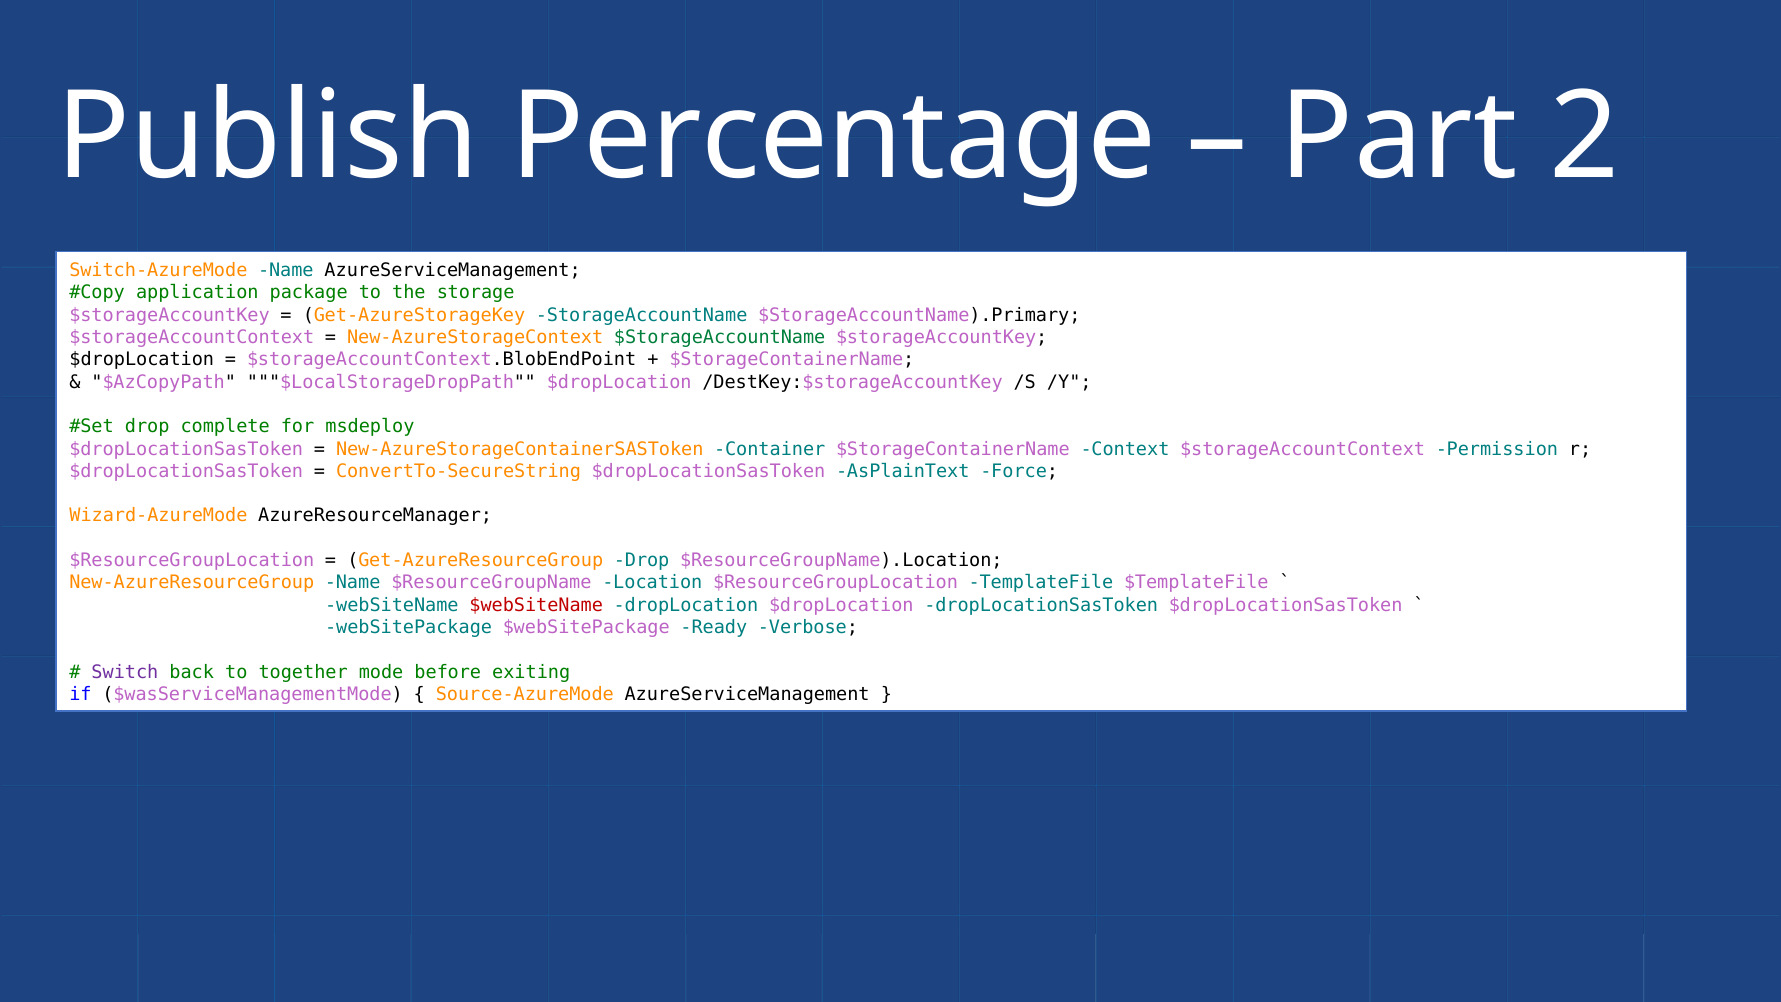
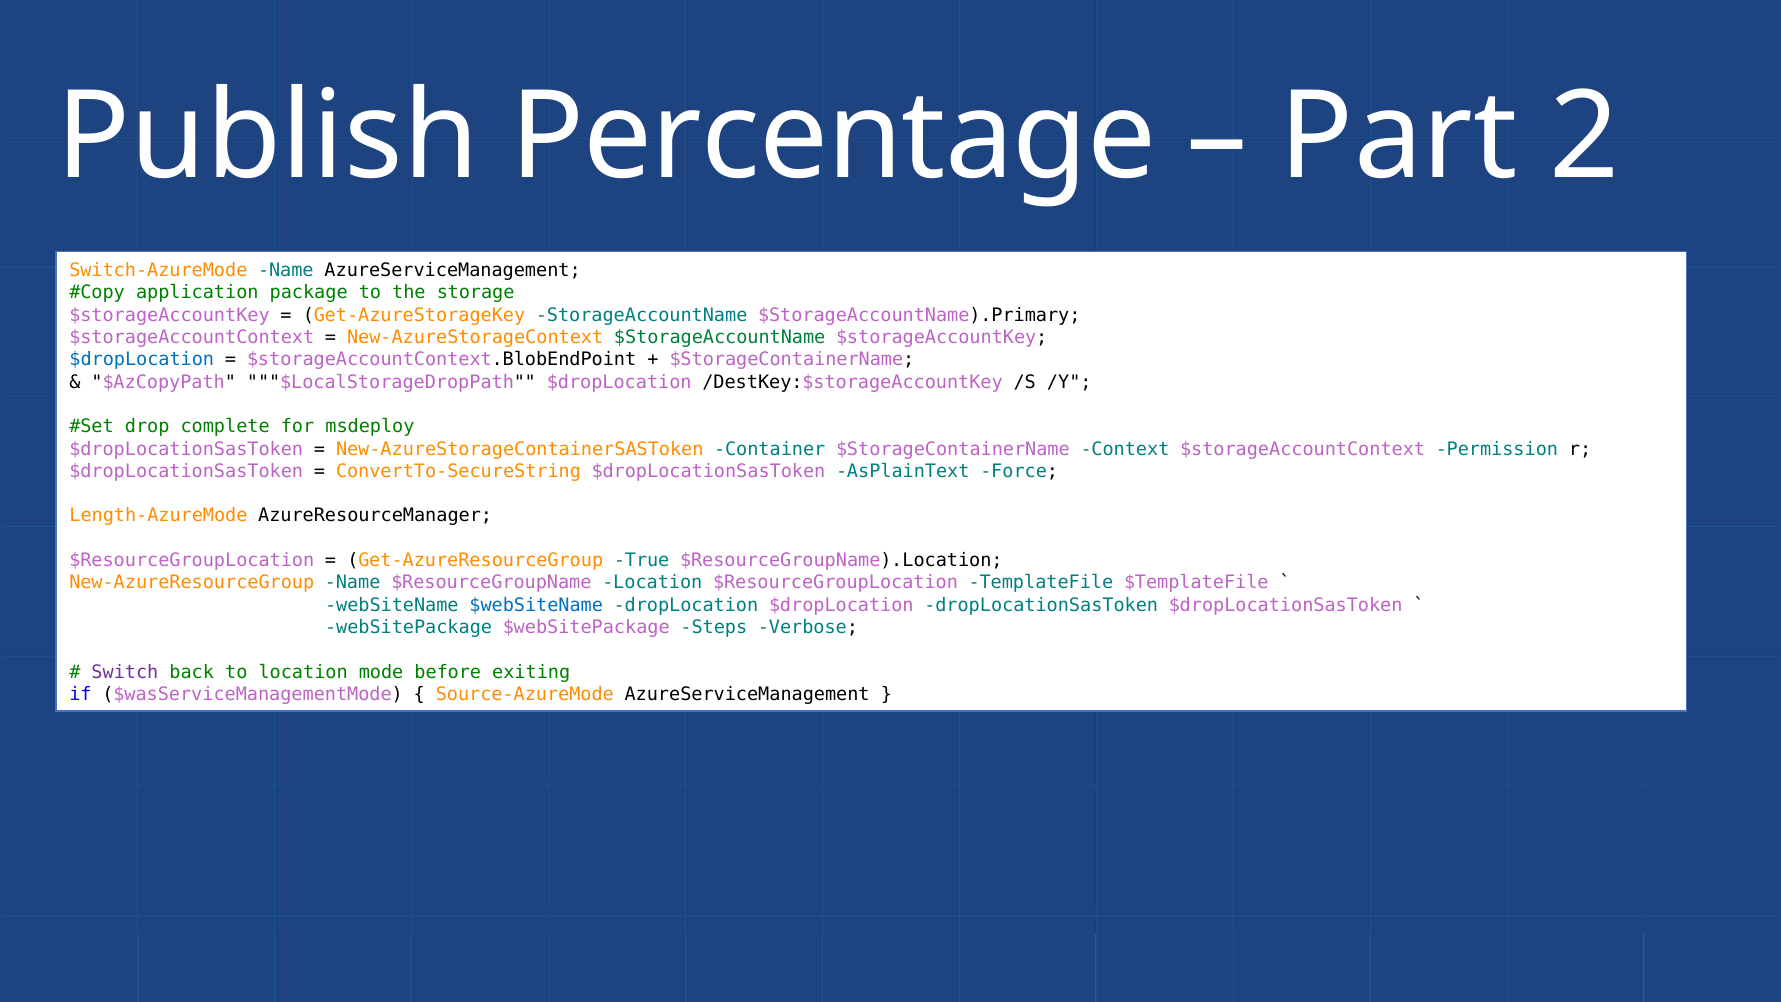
$dropLocation colour: black -> blue (142, 360)
Wizard-AzureMode: Wizard-AzureMode -> Length-AzureMode (158, 516)
Get-AzureResourceGroup Drop: Drop -> True (642, 560)
$webSiteName colour: red -> blue (536, 605)
Ready: Ready -> Steps (714, 627)
to together: together -> location (303, 672)
